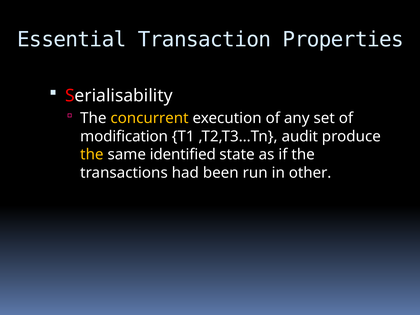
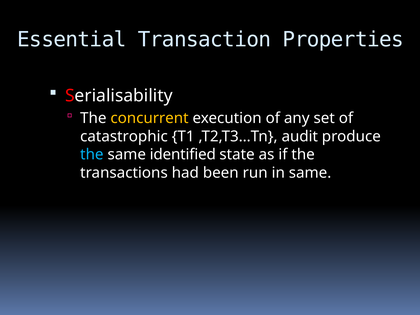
modification: modification -> catastrophic (124, 136)
the colour: yellow -> light blue (92, 155)
in other: other -> same (310, 173)
